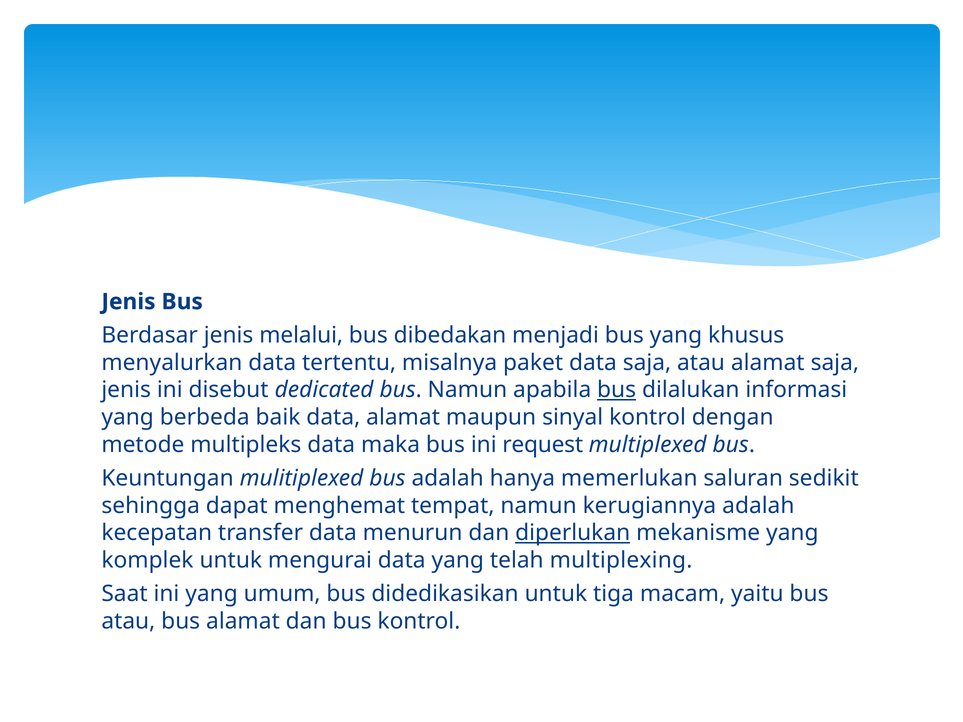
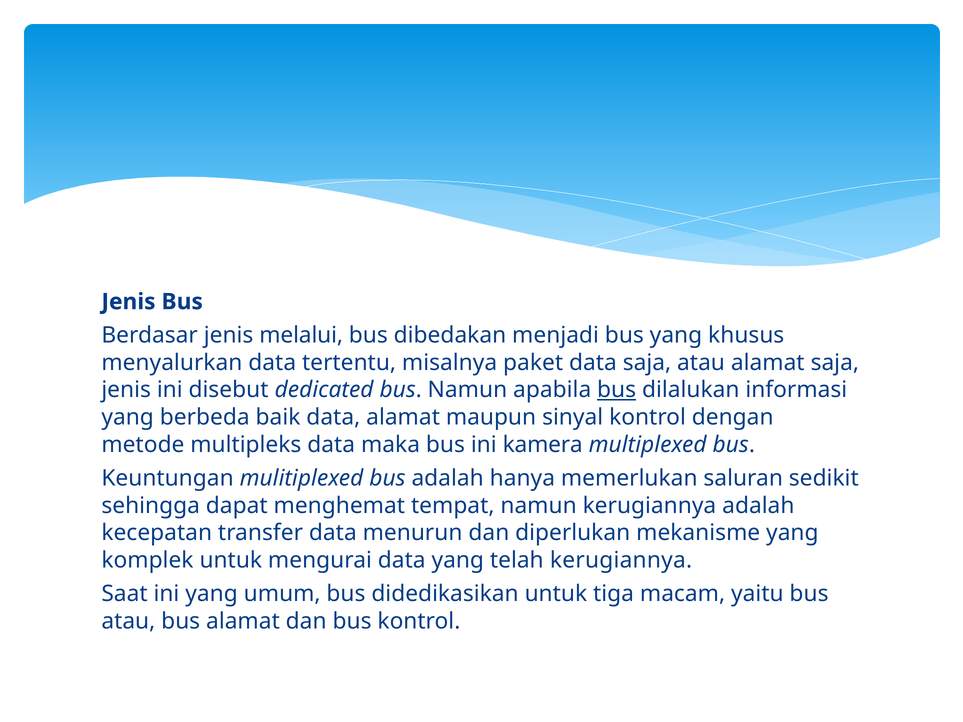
request: request -> kamera (543, 445)
diperlukan underline: present -> none (573, 533)
telah multiplexing: multiplexing -> kerugiannya (621, 560)
